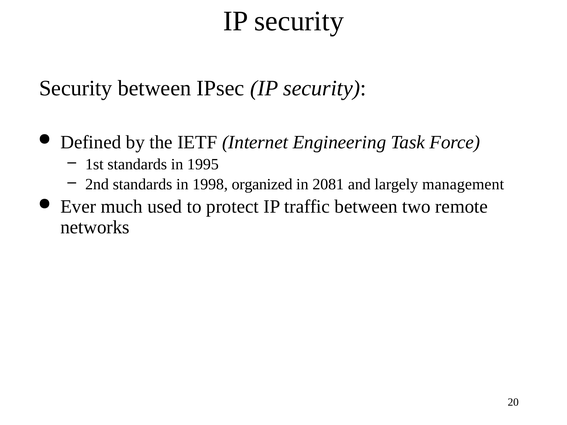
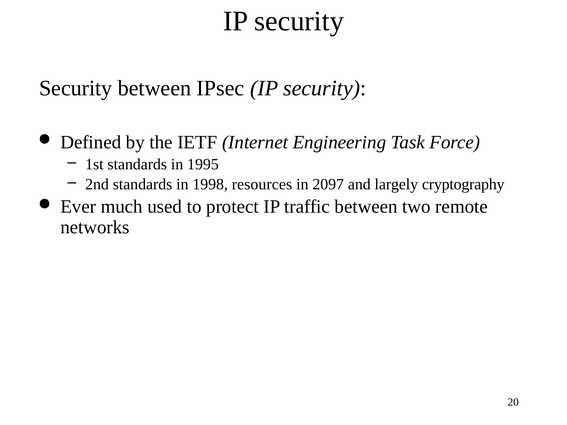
organized: organized -> resources (262, 184)
2081: 2081 -> 2097 (328, 184)
management: management -> cryptography (463, 184)
